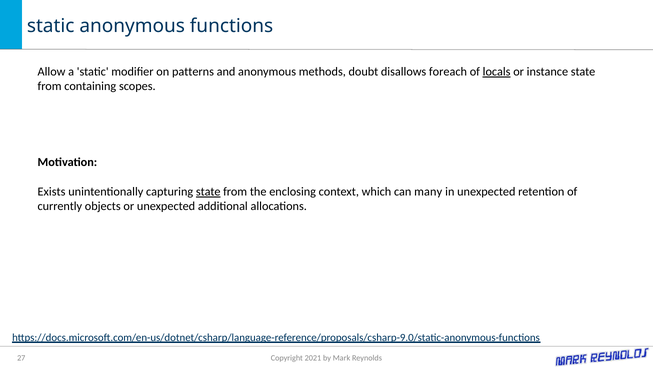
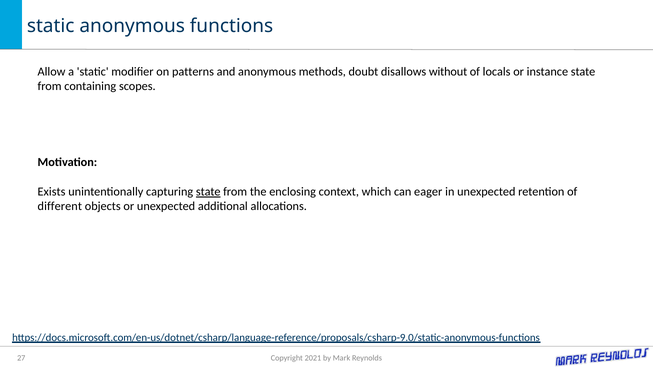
foreach: foreach -> without (448, 72)
locals underline: present -> none (497, 72)
many: many -> eager (428, 192)
currently: currently -> different (60, 206)
